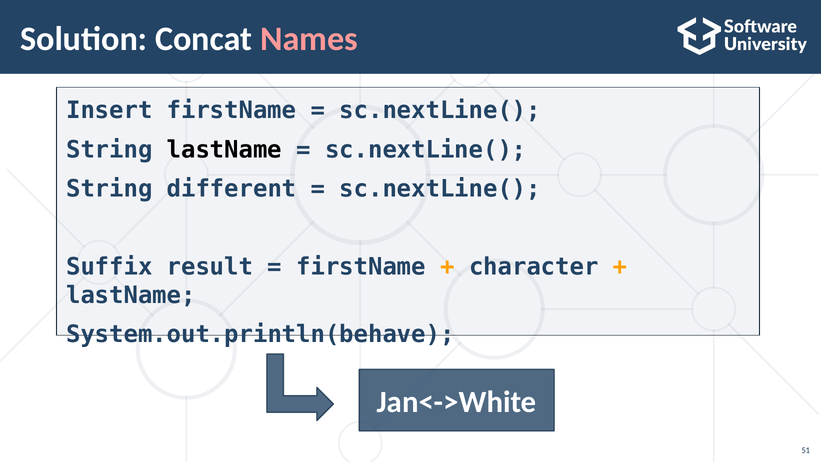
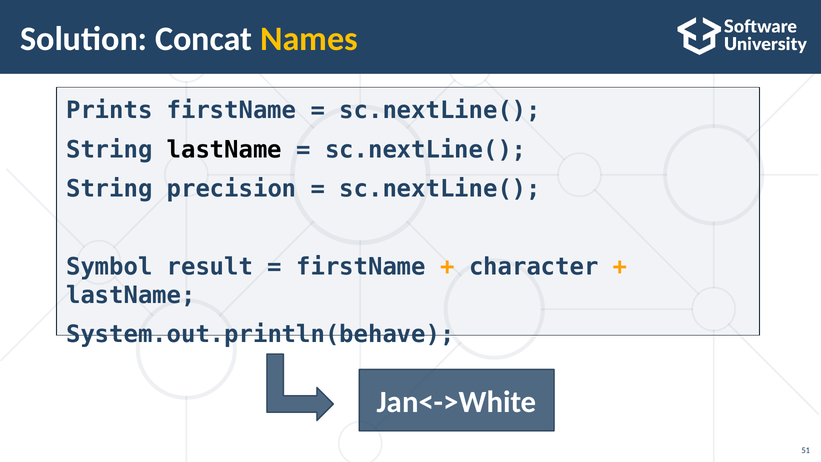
Names colour: pink -> yellow (309, 39)
Insert: Insert -> Prints (109, 111)
different: different -> precision (232, 189)
Suffix: Suffix -> Symbol (109, 267)
